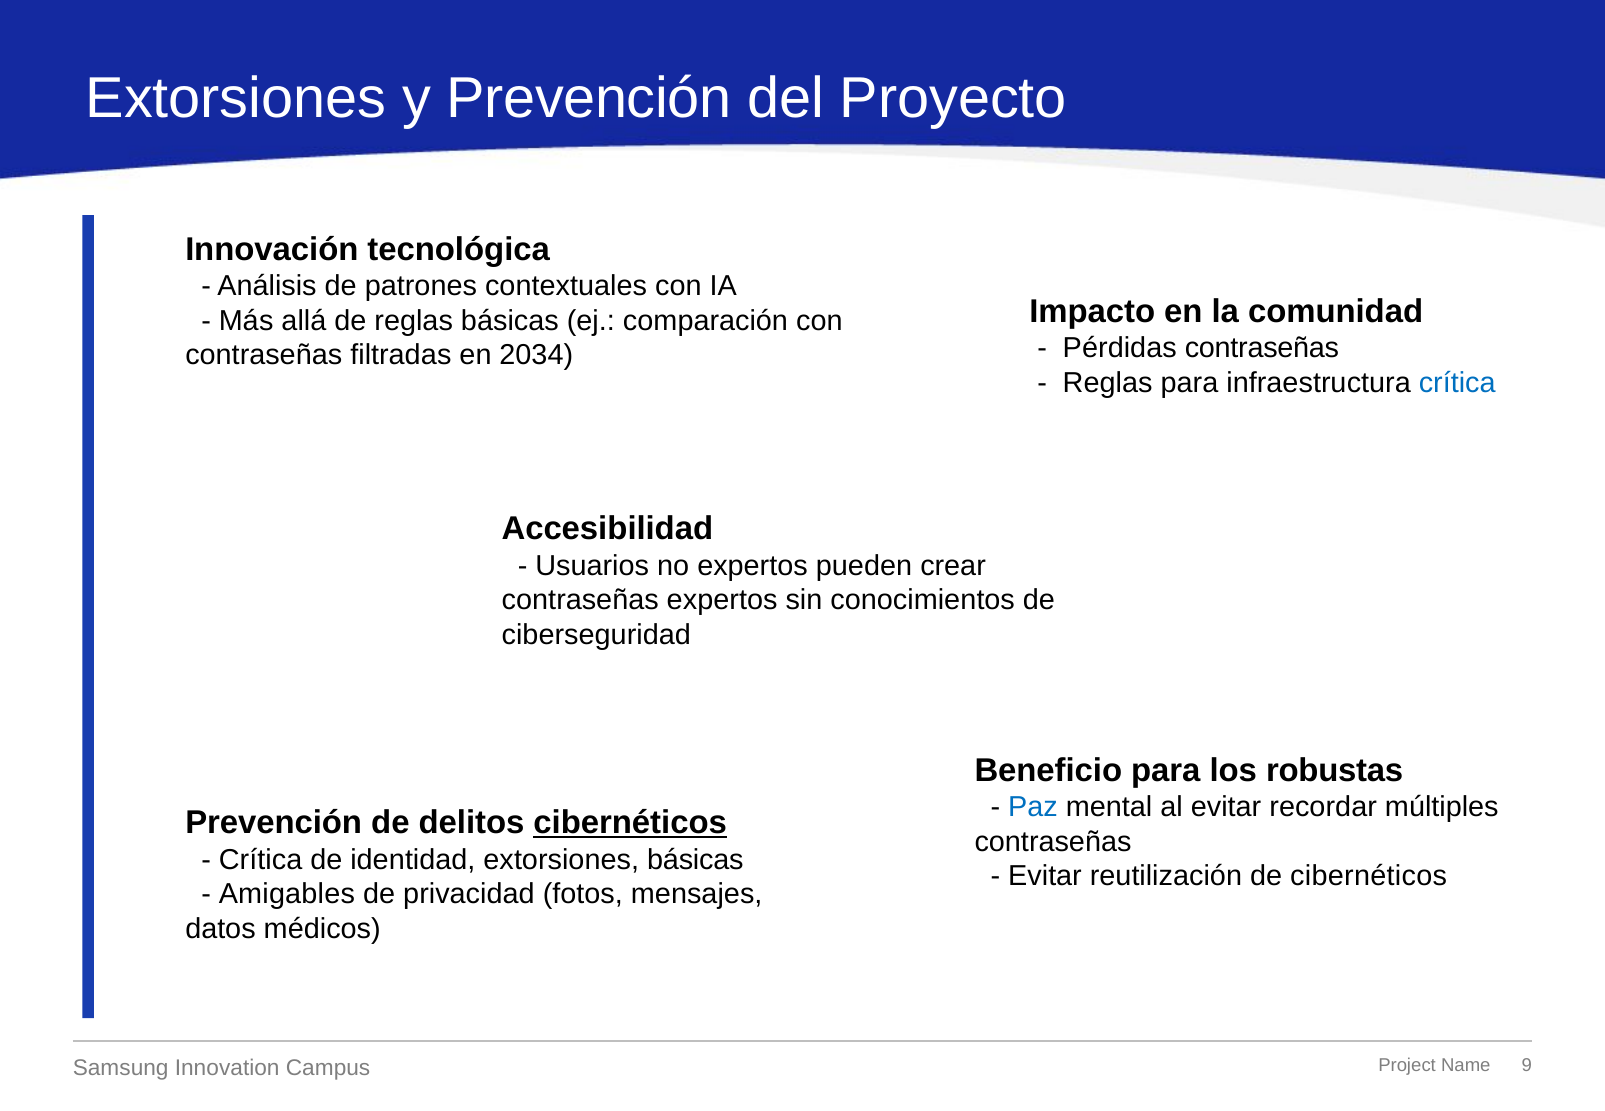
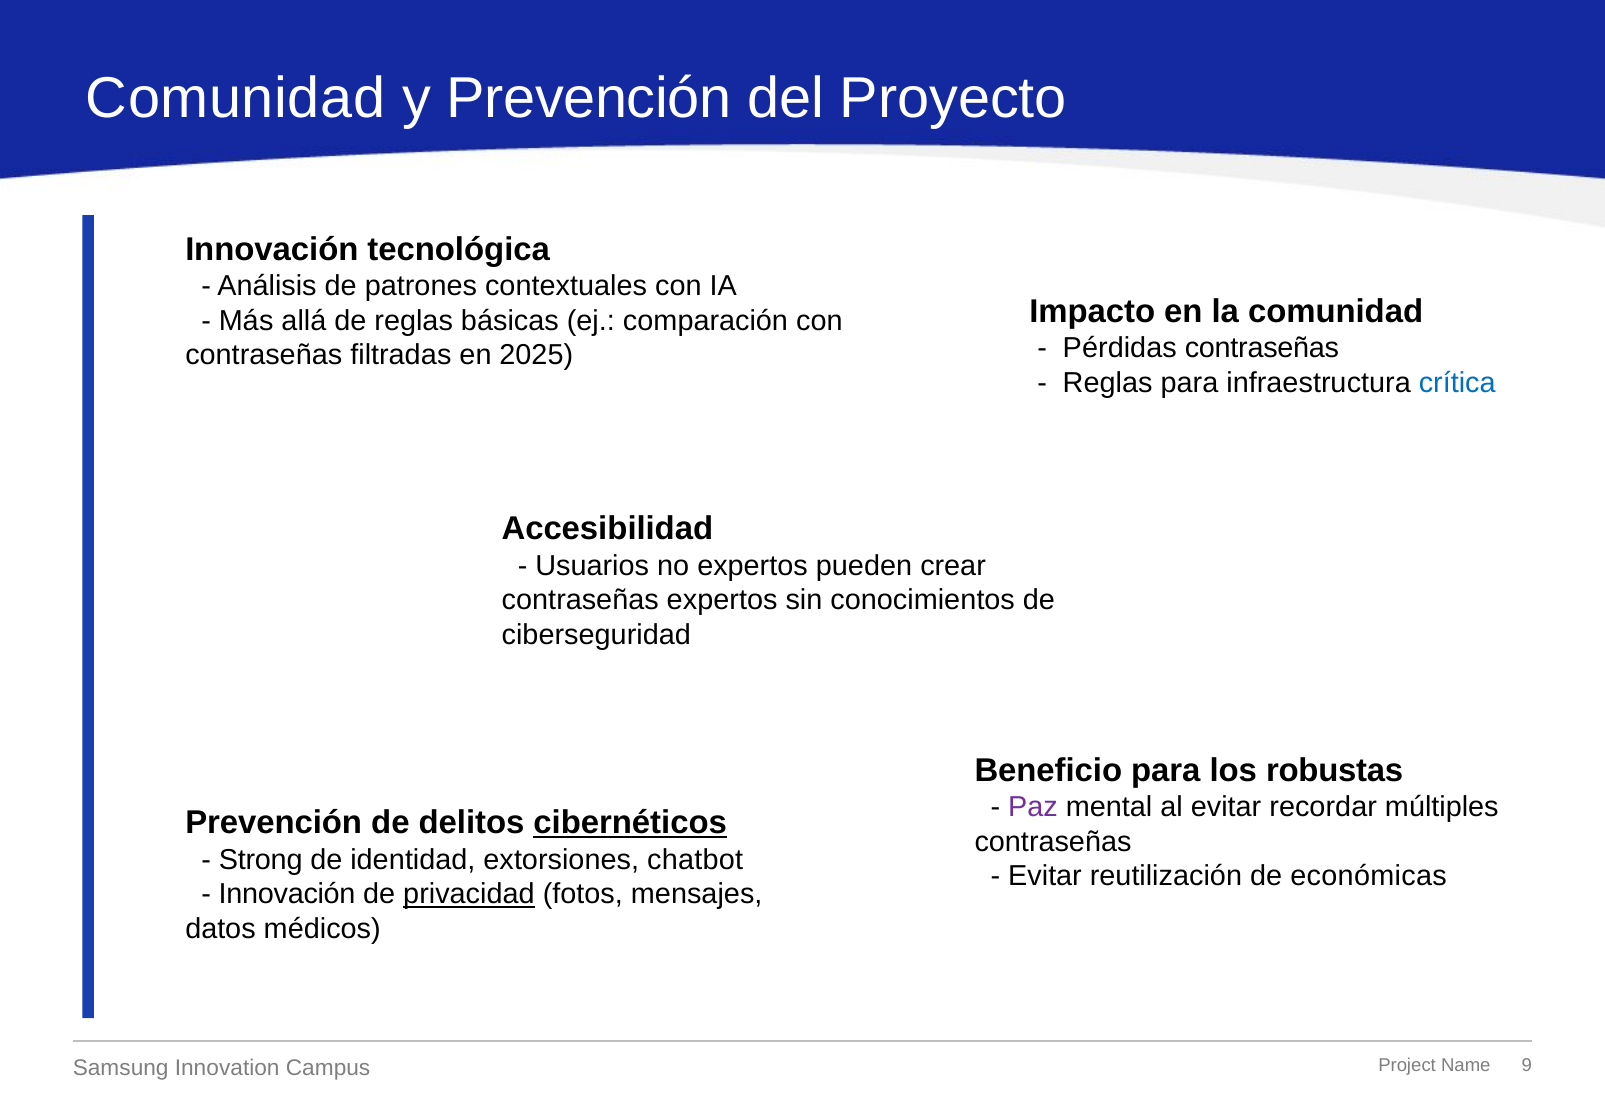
Extorsiones: Extorsiones -> Comunidad (236, 99)
2034: 2034 -> 2025 (536, 356)
Paz colour: blue -> purple (1033, 808)
Crítica: Crítica -> Strong (261, 860)
extorsiones básicas: básicas -> chatbot (695, 860)
de cibernéticos: cibernéticos -> económicas (1369, 877)
Amigables: Amigables -> Innovación (287, 895)
privacidad underline: none -> present (469, 895)
